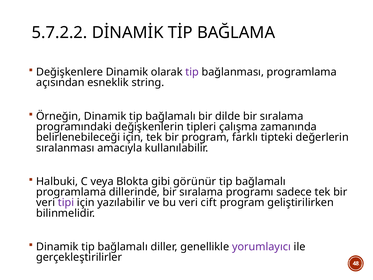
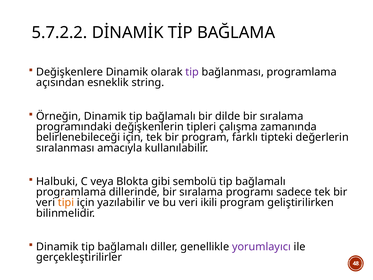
görünür: görünür -> sembolü (195, 181)
tipi colour: purple -> orange (66, 202)
cift: cift -> ikili (209, 202)
